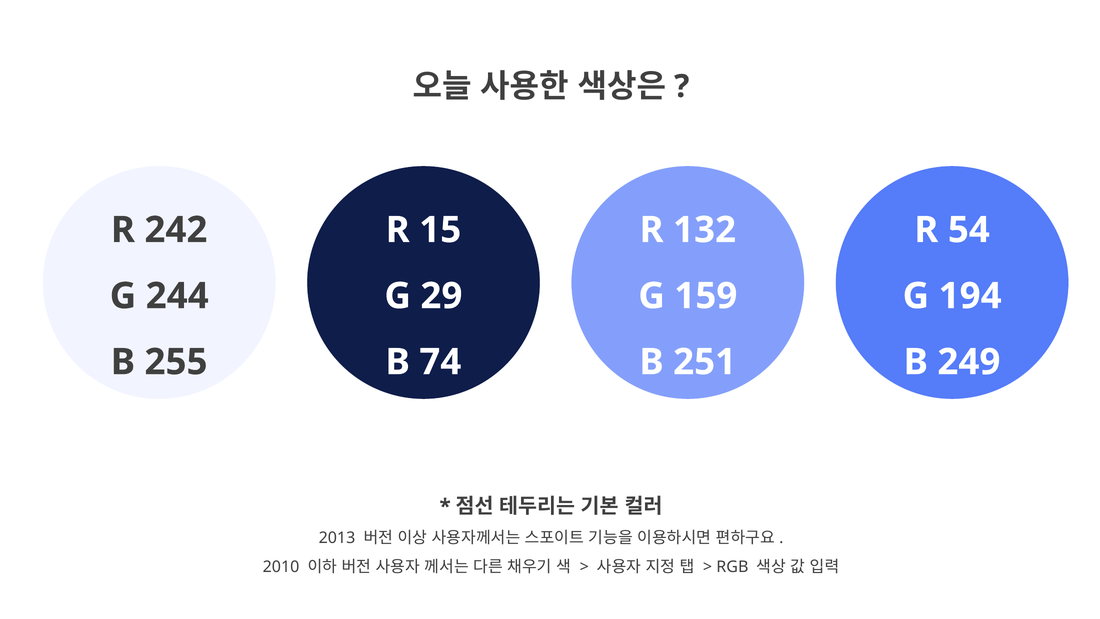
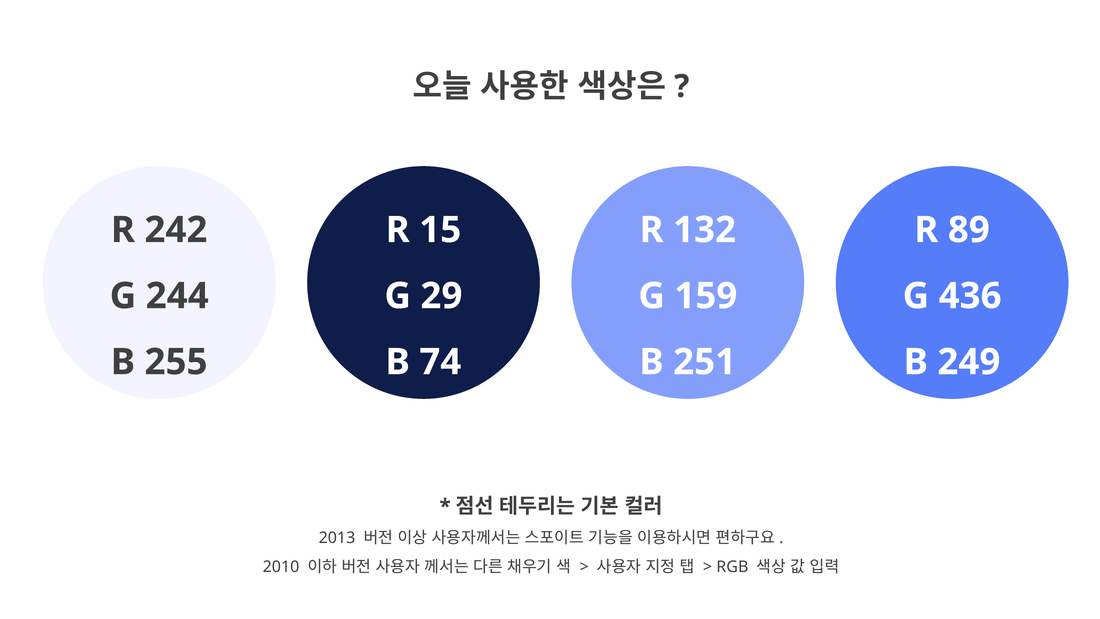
54: 54 -> 89 (969, 230)
194: 194 -> 436 (970, 296)
